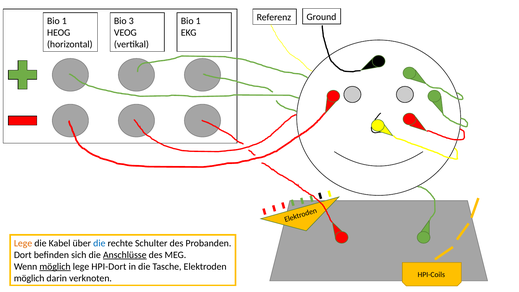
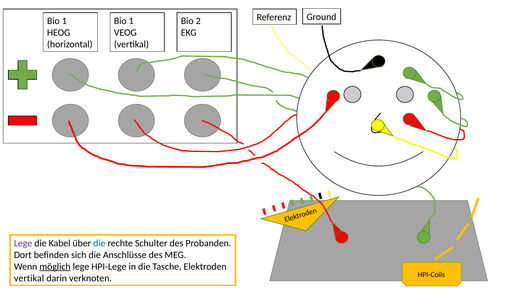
3: 3 -> 1 (131, 21)
1: 1 -> 2 (198, 21)
Lege colour: orange -> purple (23, 243)
Anschlüsse underline: present -> none (125, 255)
HPI-Dort: HPI-Dort -> HPI-Lege (109, 267)
möglich: möglich -> vertikal (29, 278)
